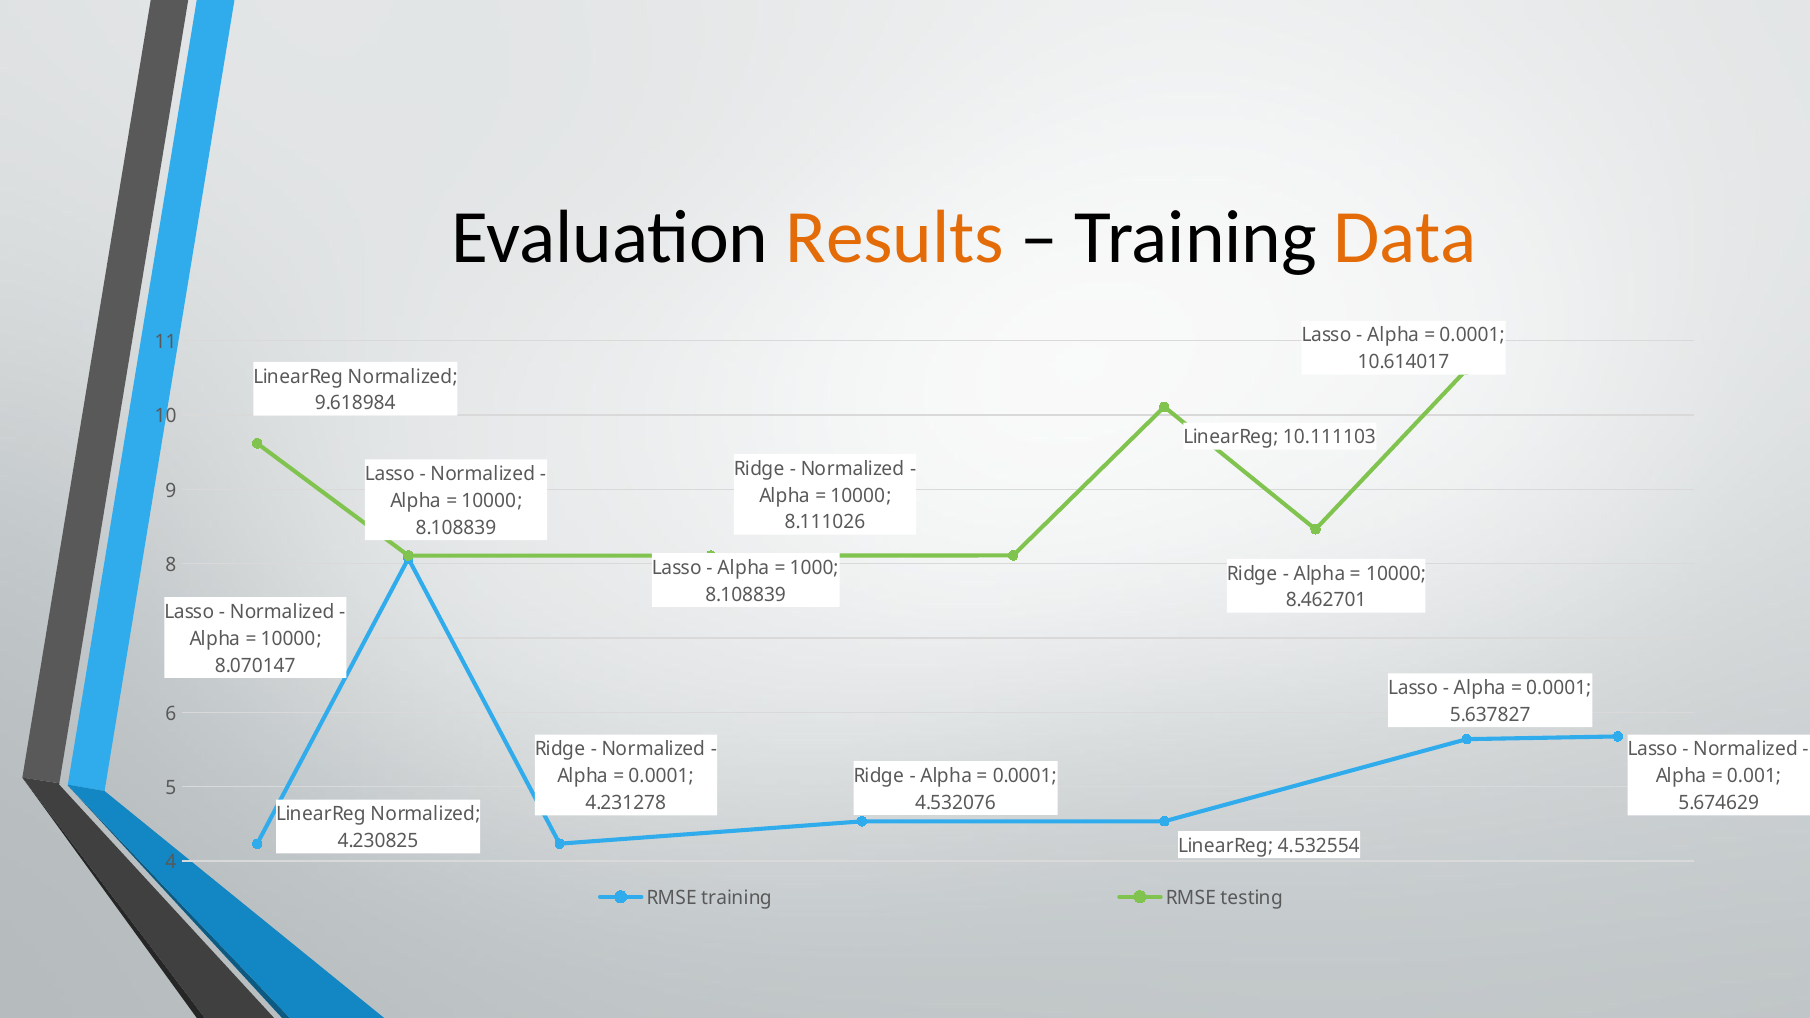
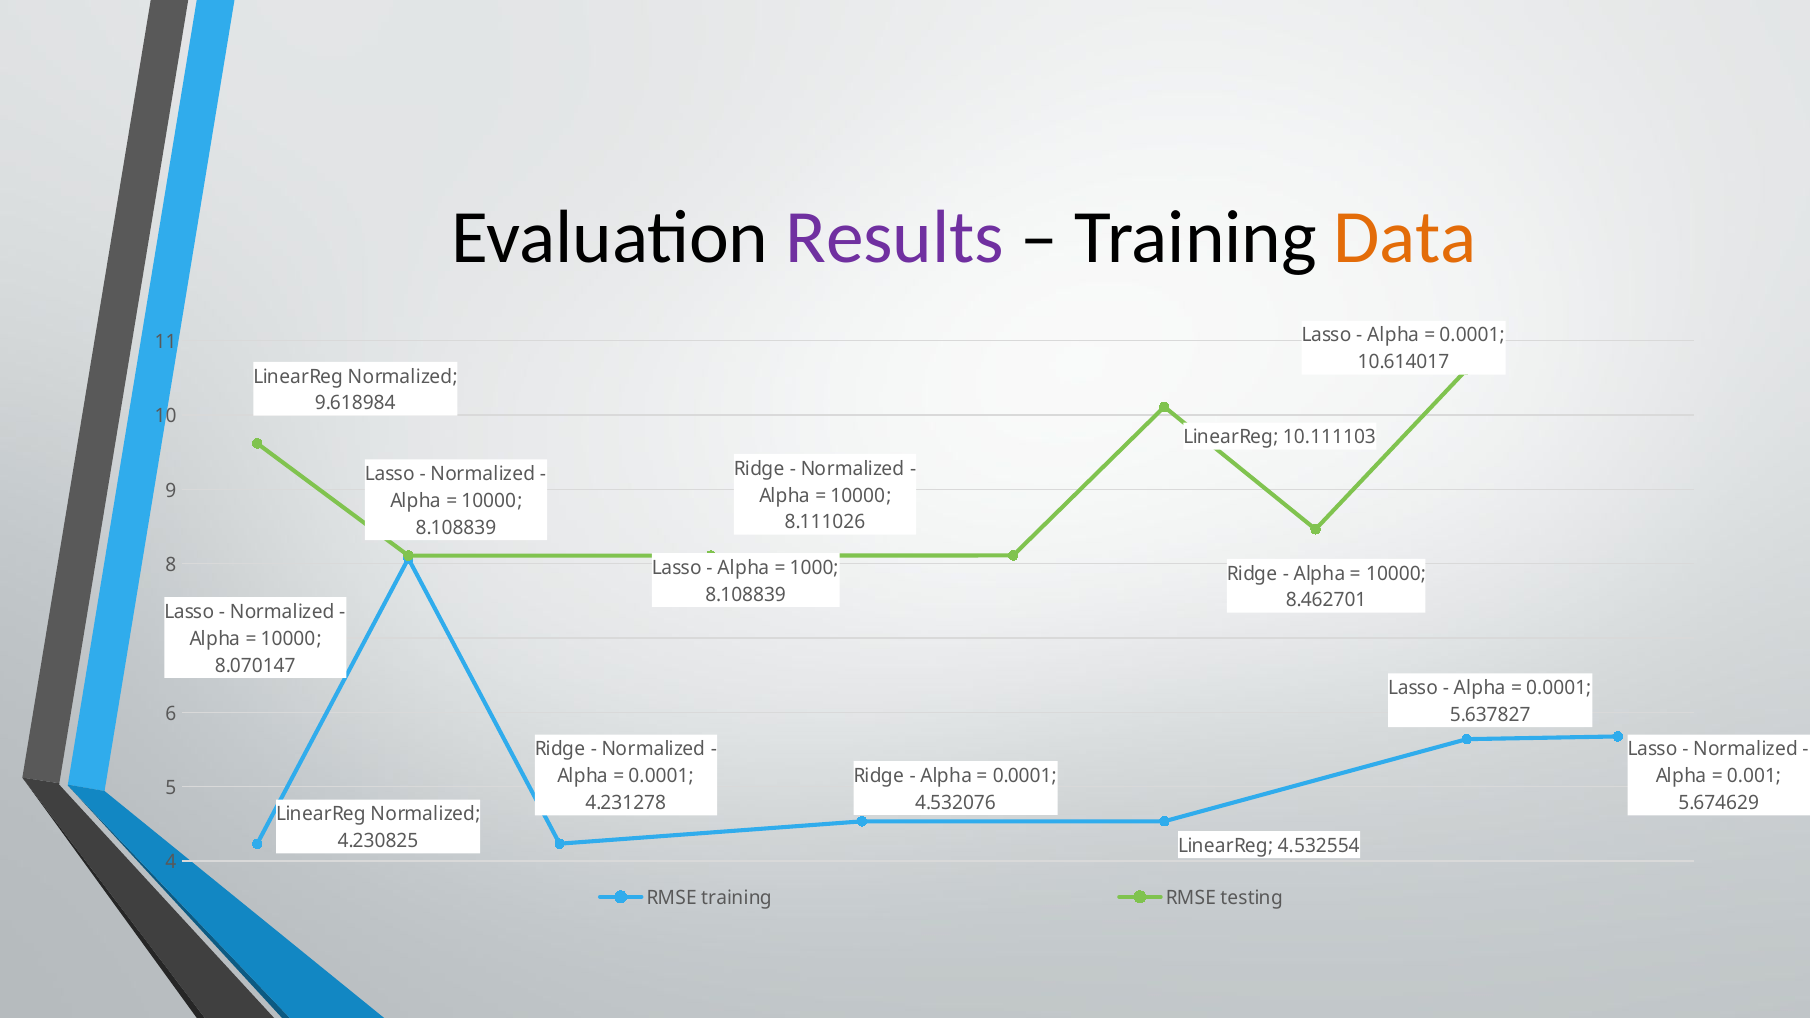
Results colour: orange -> purple (895, 237)
